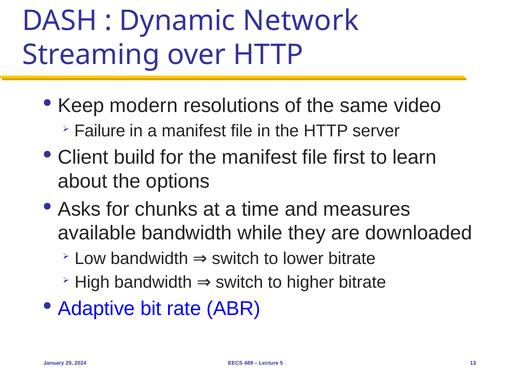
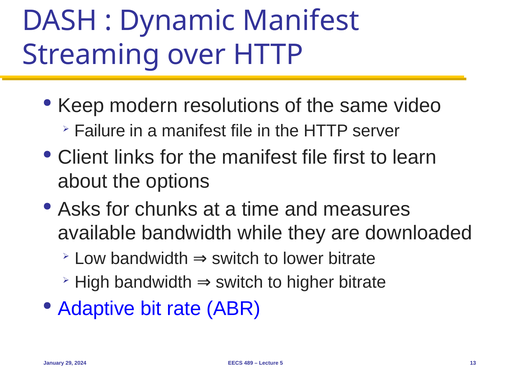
Dynamic Network: Network -> Manifest (301, 21)
build: build -> links (134, 157)
